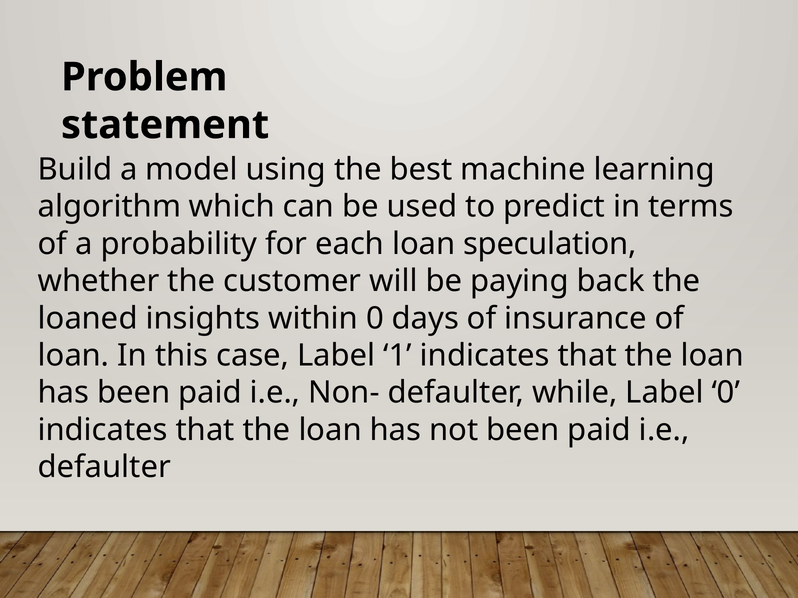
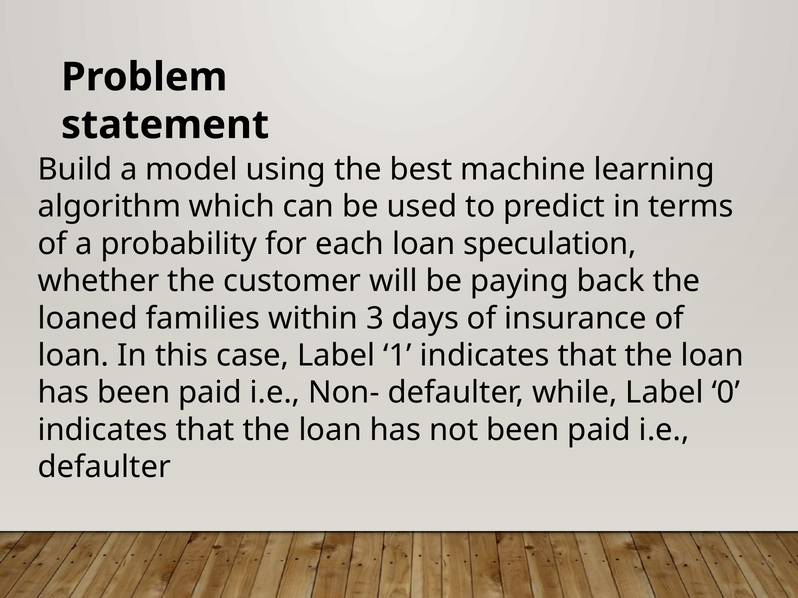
insights: insights -> families (203, 319)
within 0: 0 -> 3 (375, 319)
